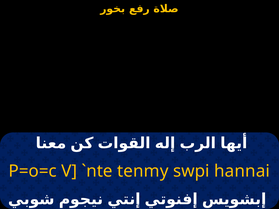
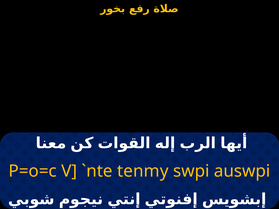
hannai: hannai -> auswpi (242, 171)
